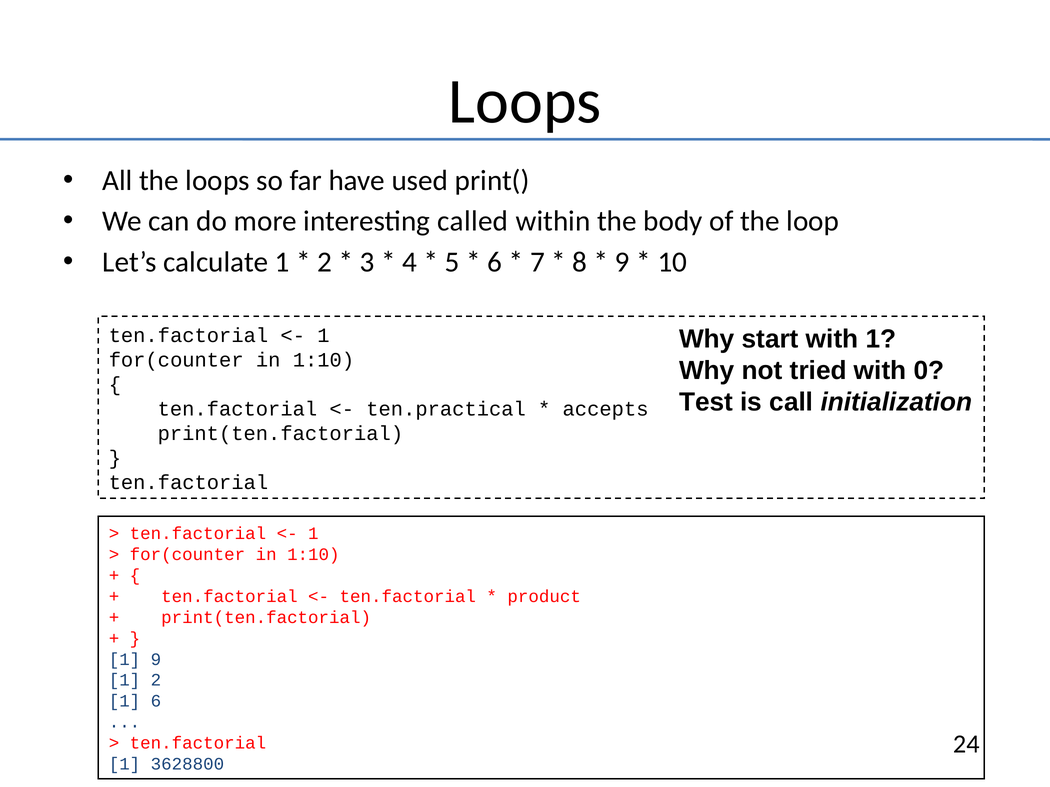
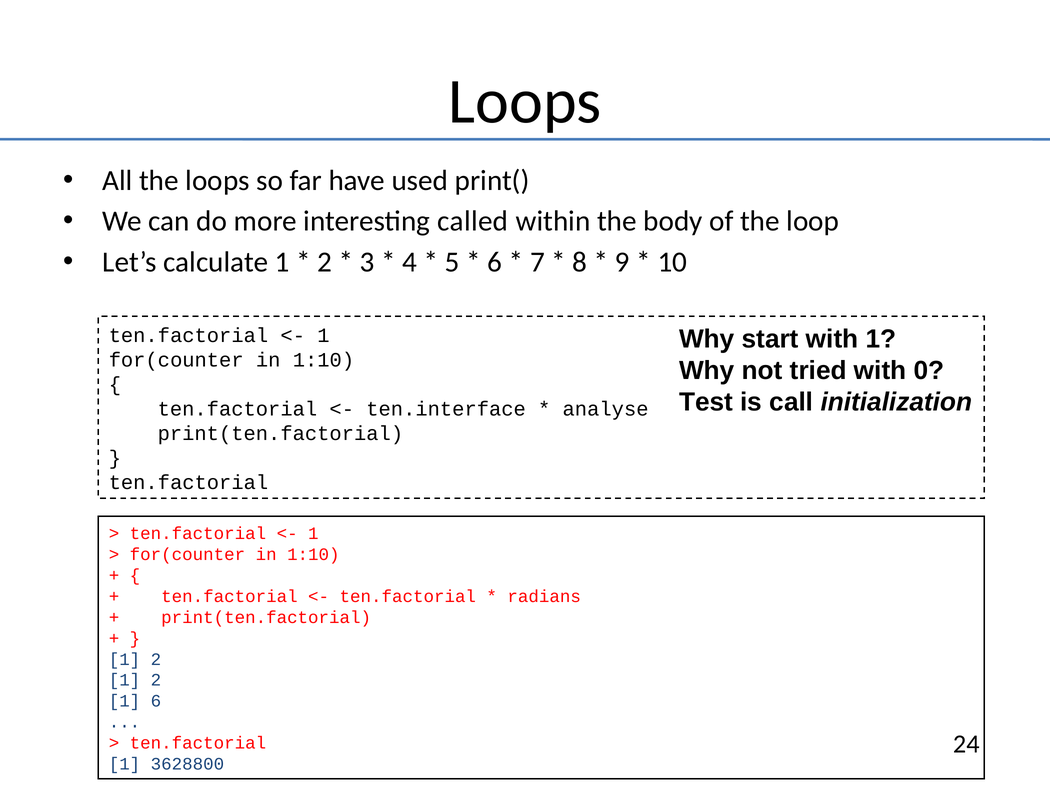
ten.practical: ten.practical -> ten.interface (446, 409)
accepts: accepts -> analyse (606, 409)
product: product -> radians (544, 597)
9: 9 -> 2 (156, 660)
